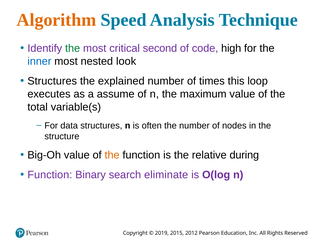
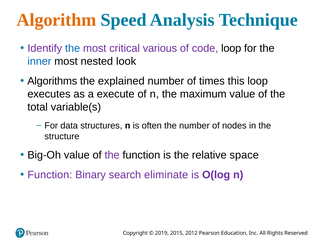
the colour: green -> blue (73, 48)
second: second -> various (160, 48)
code high: high -> loop (231, 48)
Structures: Structures -> Algorithms (52, 81)
assume: assume -> execute (116, 94)
the colour: orange -> purple (112, 155)
during: during -> space (244, 155)
